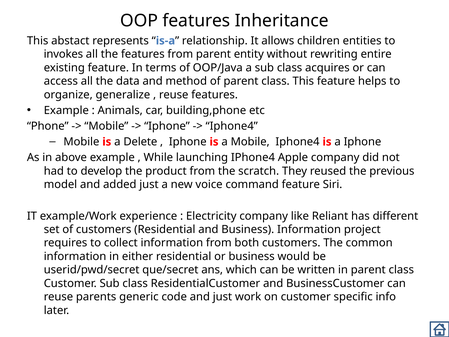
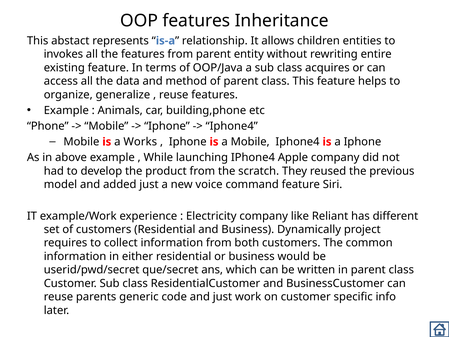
Delete: Delete -> Works (140, 142)
Business Information: Information -> Dynamically (309, 229)
